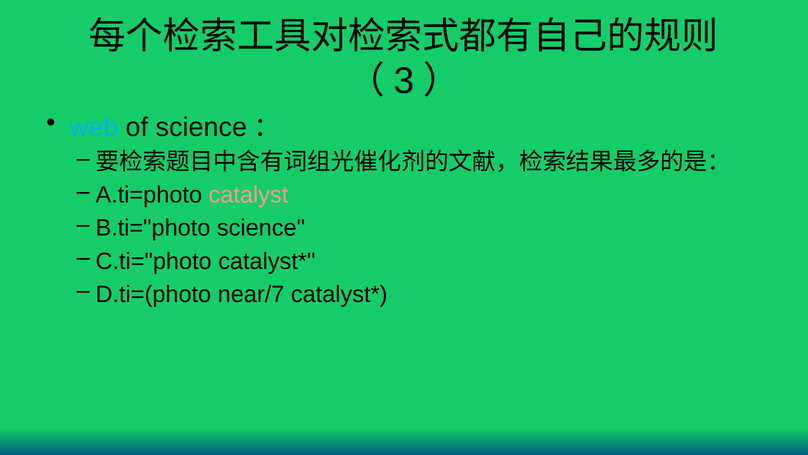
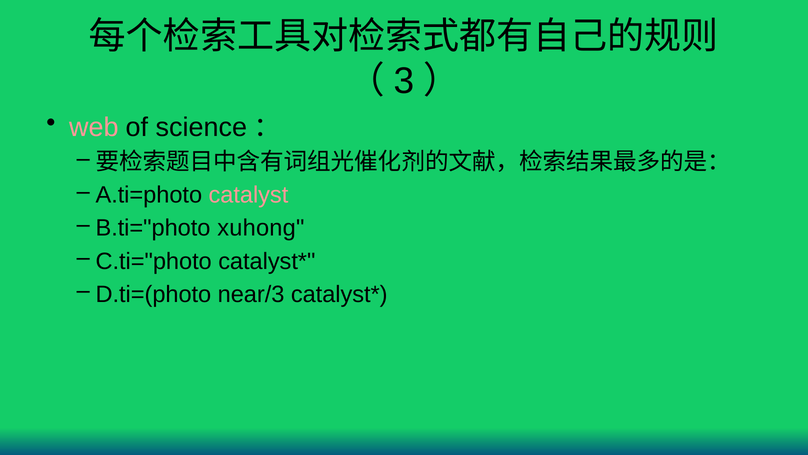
web colour: light blue -> pink (94, 127)
B.ti="photo science: science -> xuhong (261, 228)
near/7: near/7 -> near/3 (251, 294)
